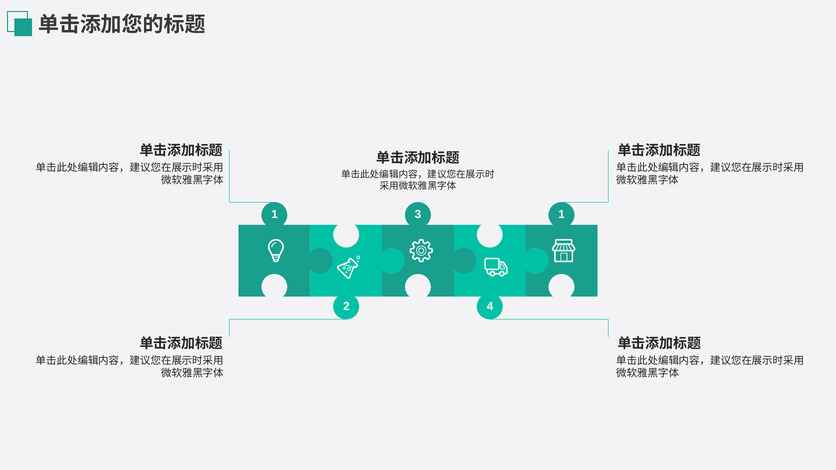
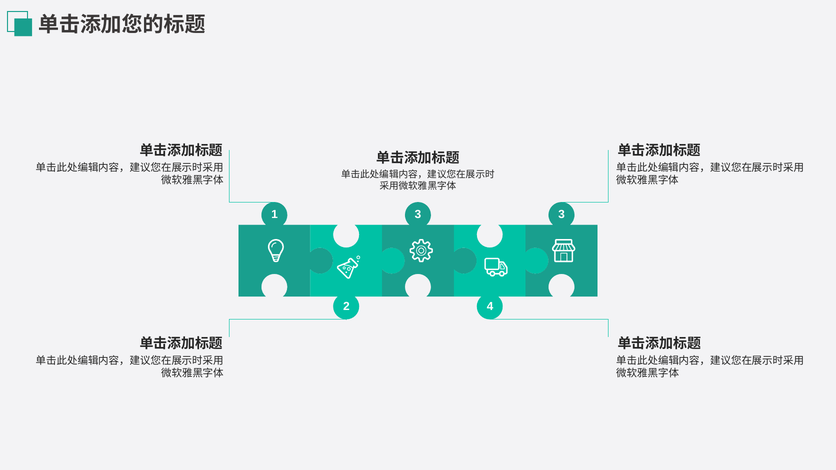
1 1: 1 -> 3 (562, 215)
